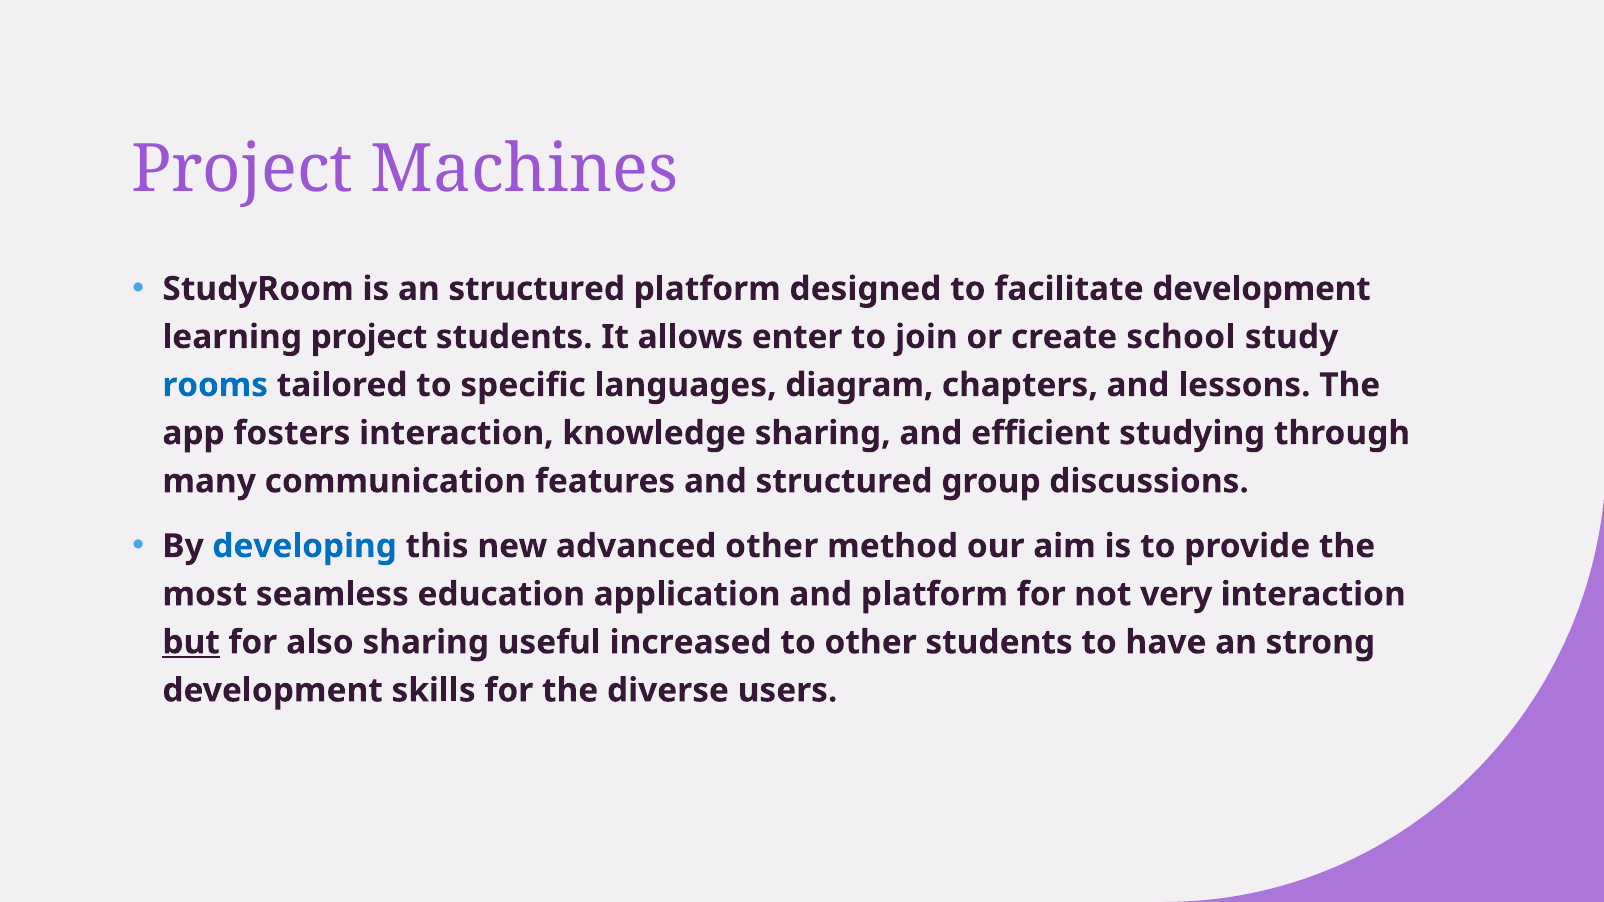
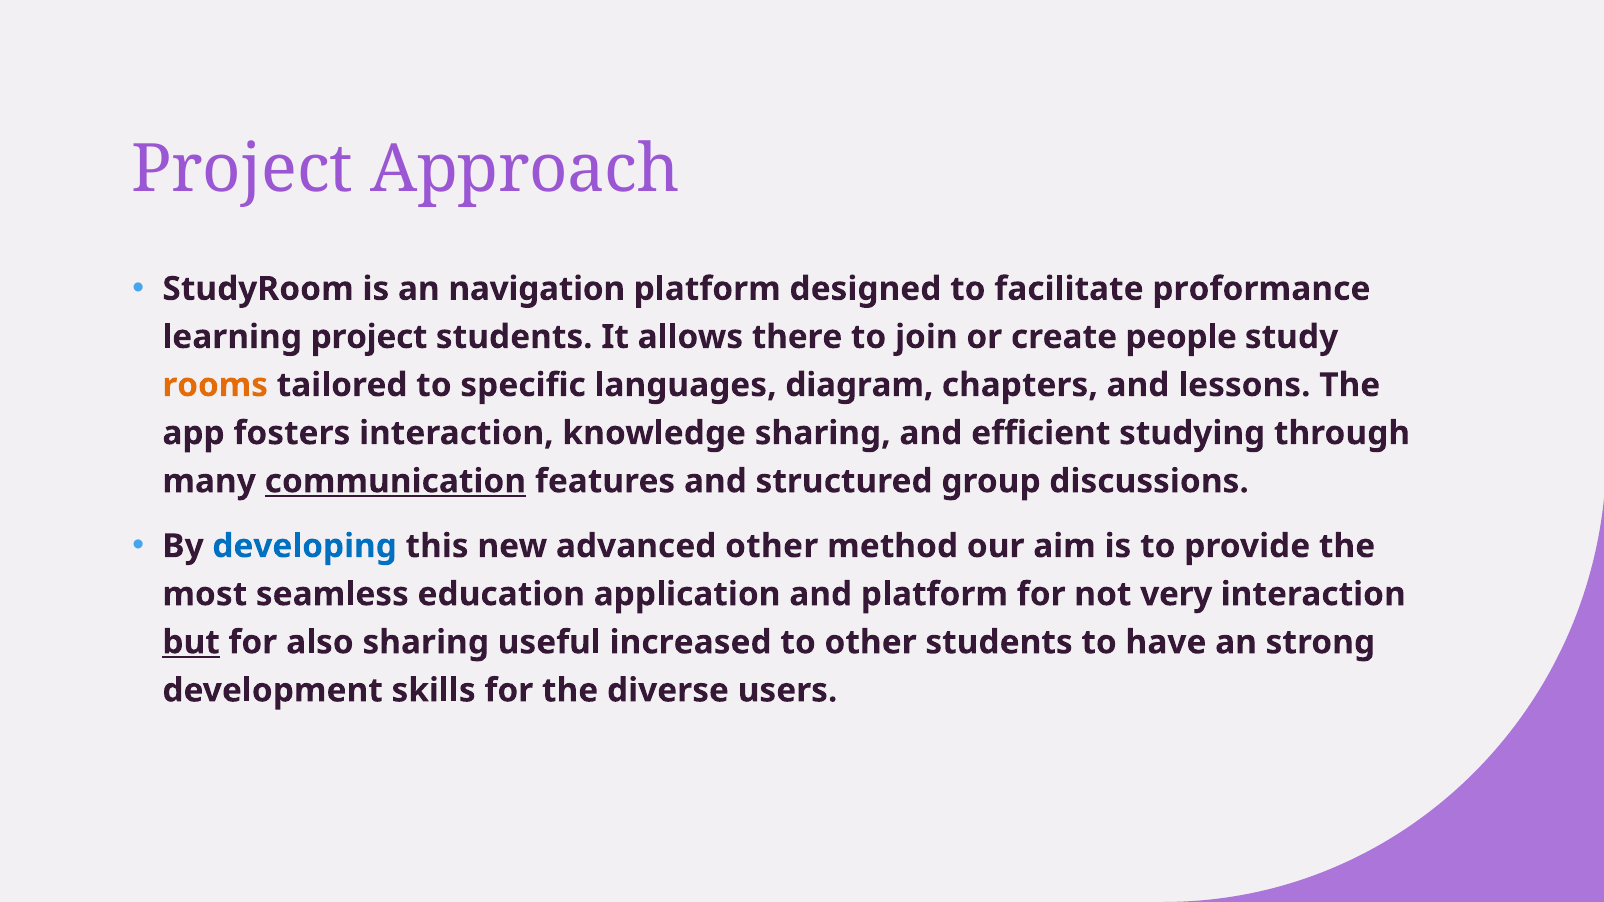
Machines: Machines -> Approach (525, 170)
an structured: structured -> navigation (537, 289)
facilitate development: development -> proformance (1261, 289)
enter: enter -> there (797, 337)
school: school -> people (1181, 337)
rooms colour: blue -> orange (215, 385)
communication underline: none -> present (395, 481)
